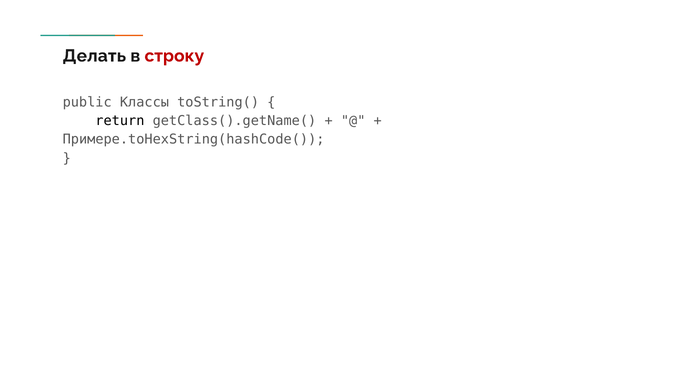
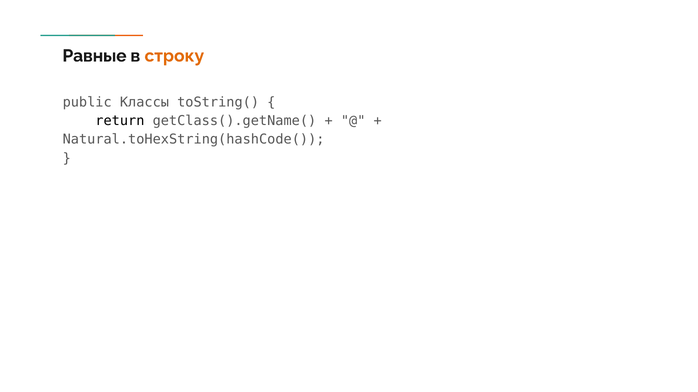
Делать: Делать -> Равные (95, 56)
строку colour: red -> orange (174, 56)
Примере.toHexString(hashCode(: Примере.toHexString(hashCode( -> Natural.toHexString(hashCode( (194, 140)
